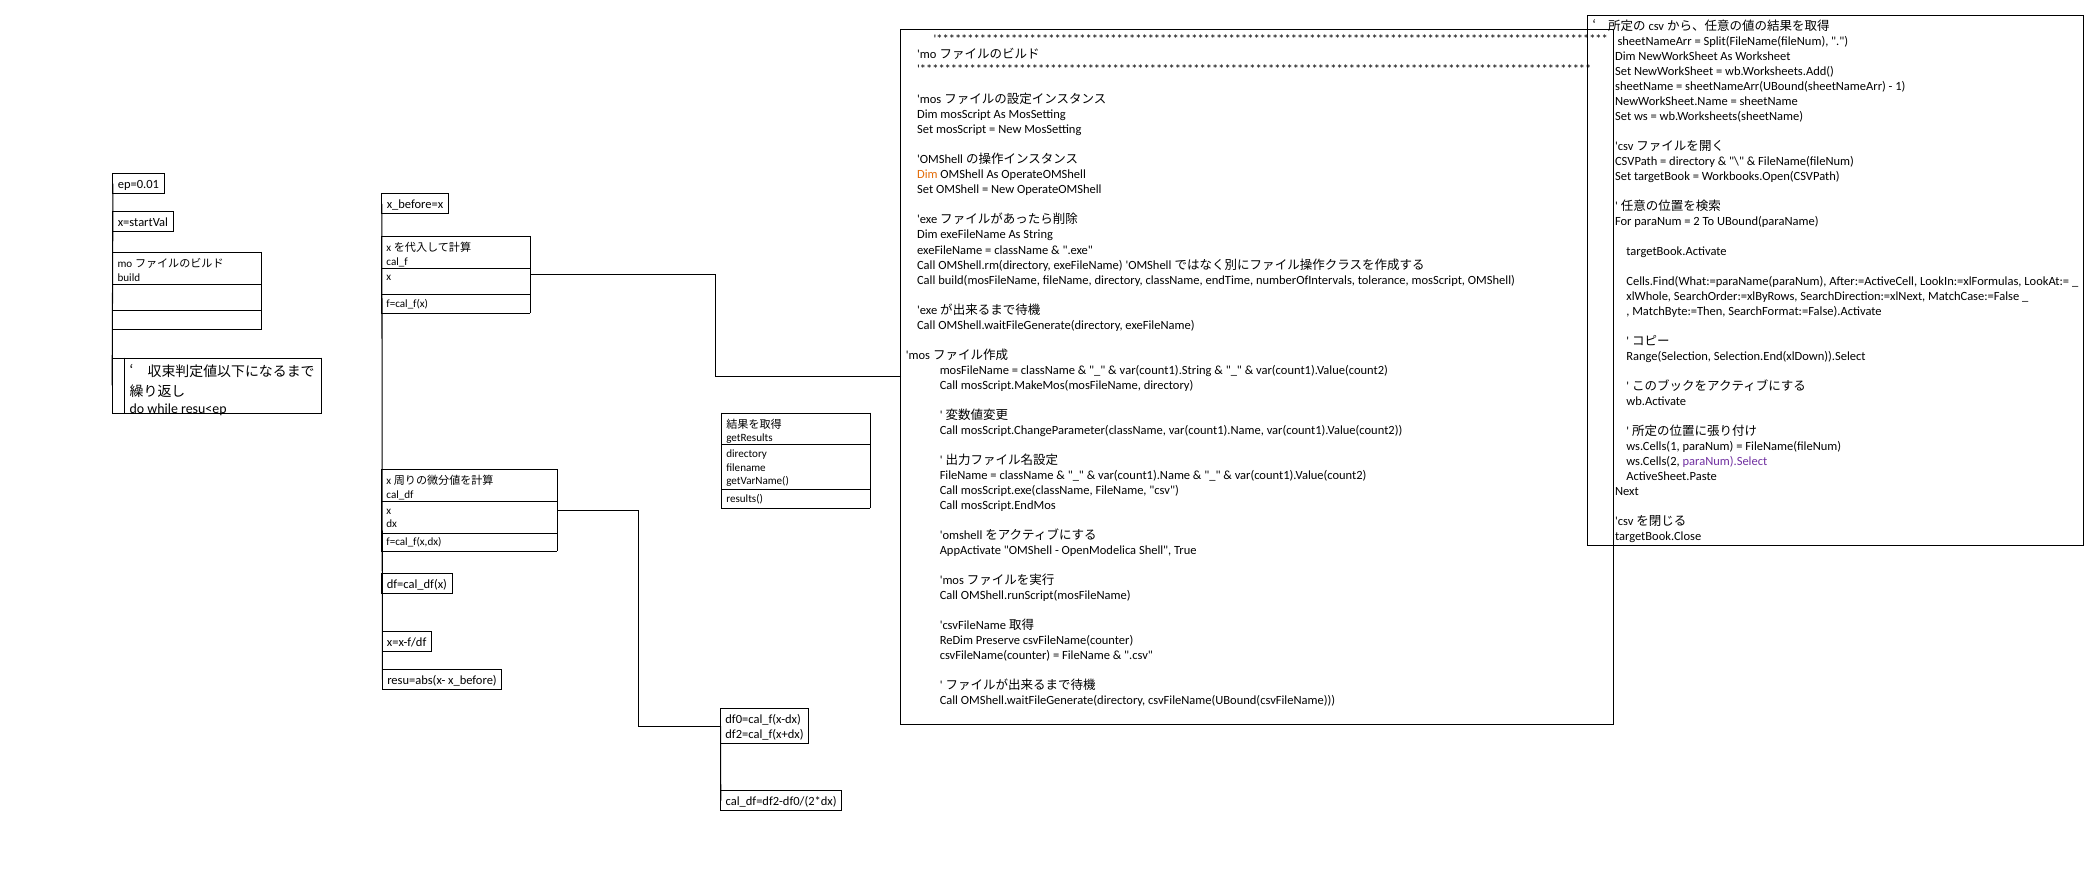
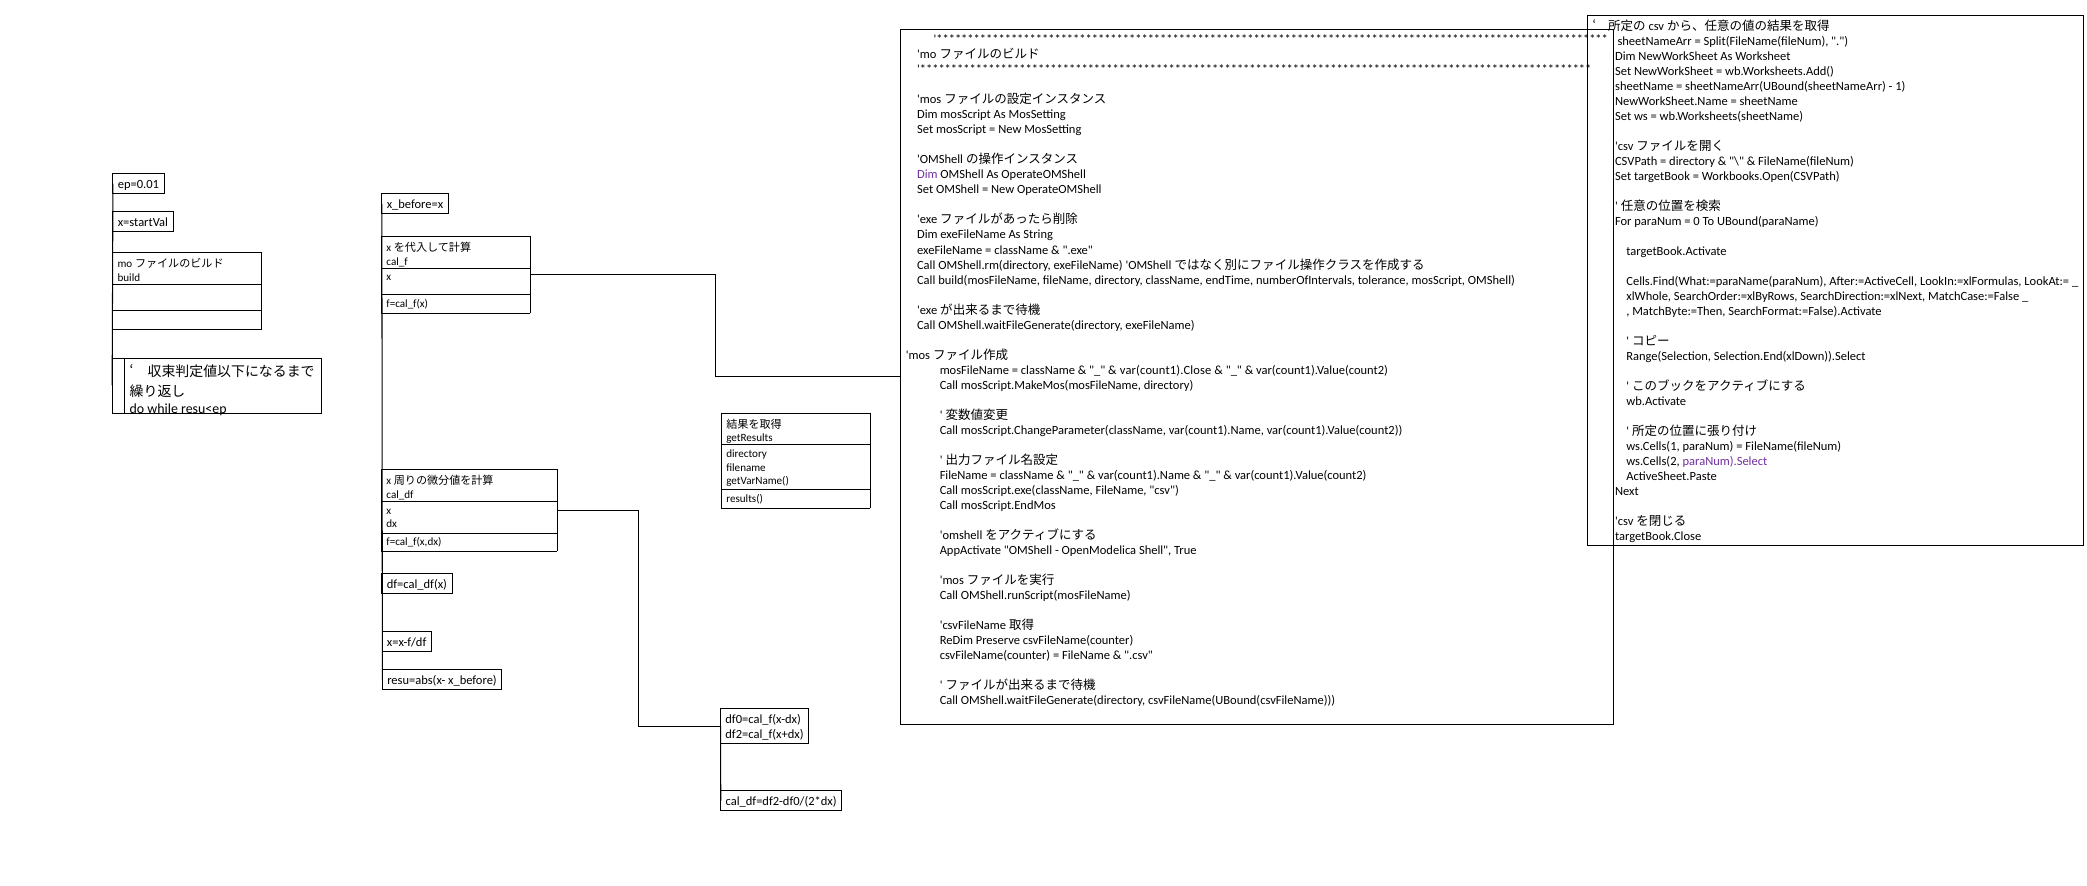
Dim colour: orange -> purple (927, 175)
2: 2 -> 0 (1697, 221)
var(count1).String: var(count1).String -> var(count1).Close (1166, 370)
